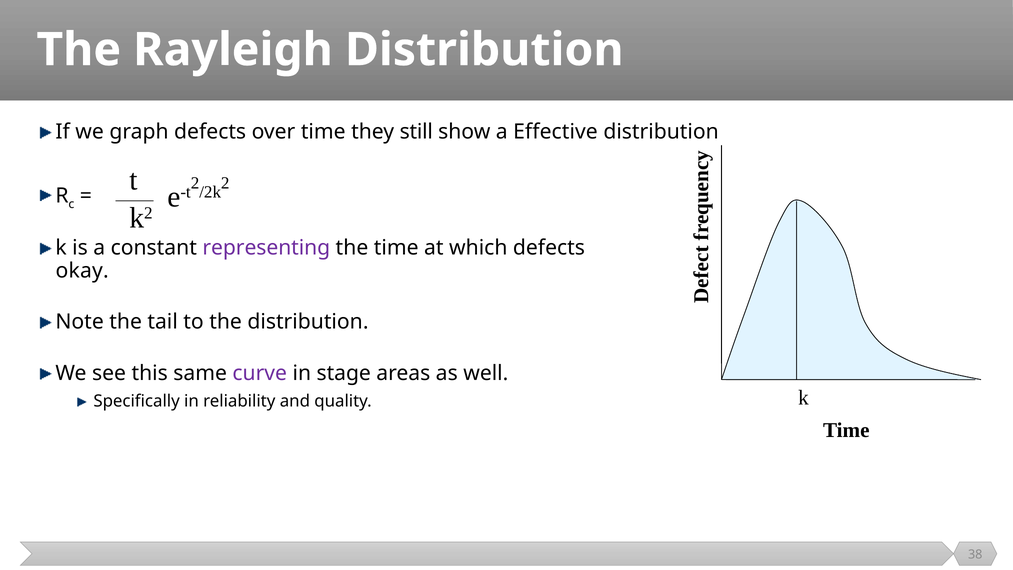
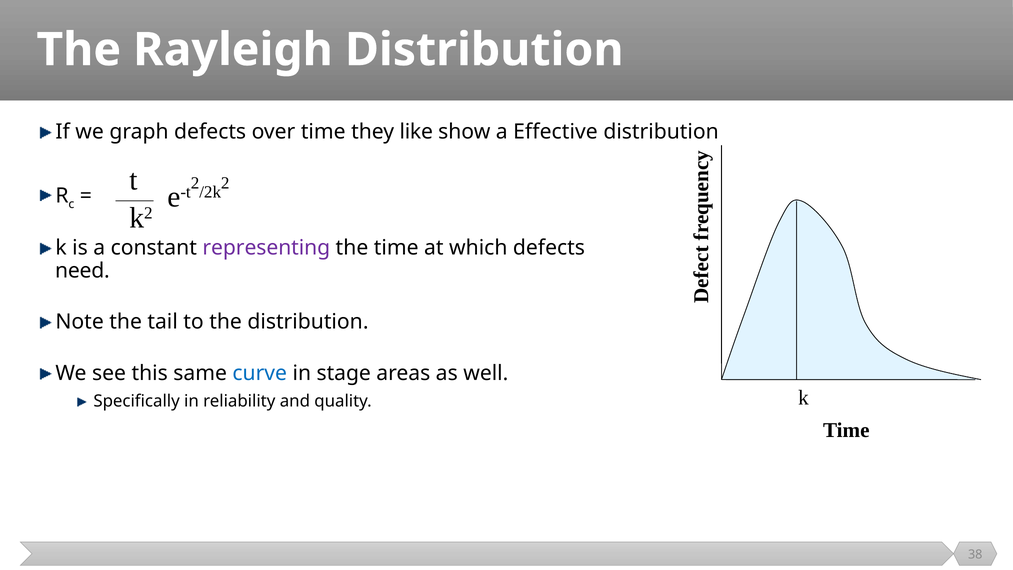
still: still -> like (416, 132)
okay: okay -> need (82, 271)
curve colour: purple -> blue (260, 373)
